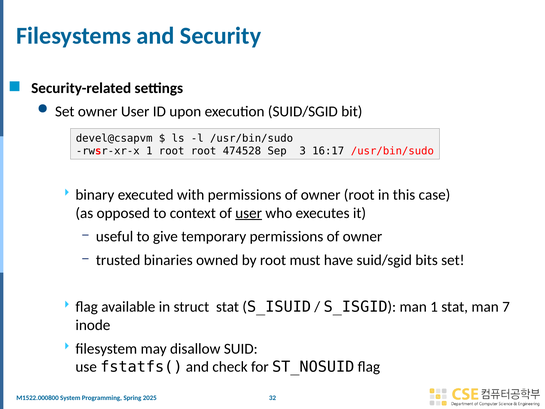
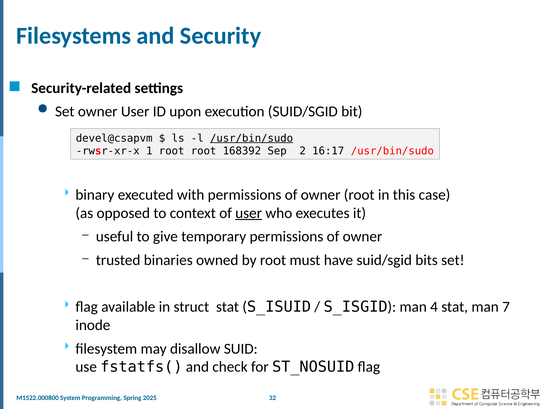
/usr/bin/sudo underline: none -> present (252, 138)
474528: 474528 -> 168392 (242, 151)
3: 3 -> 2 (303, 151)
man 1: 1 -> 4 (434, 307)
